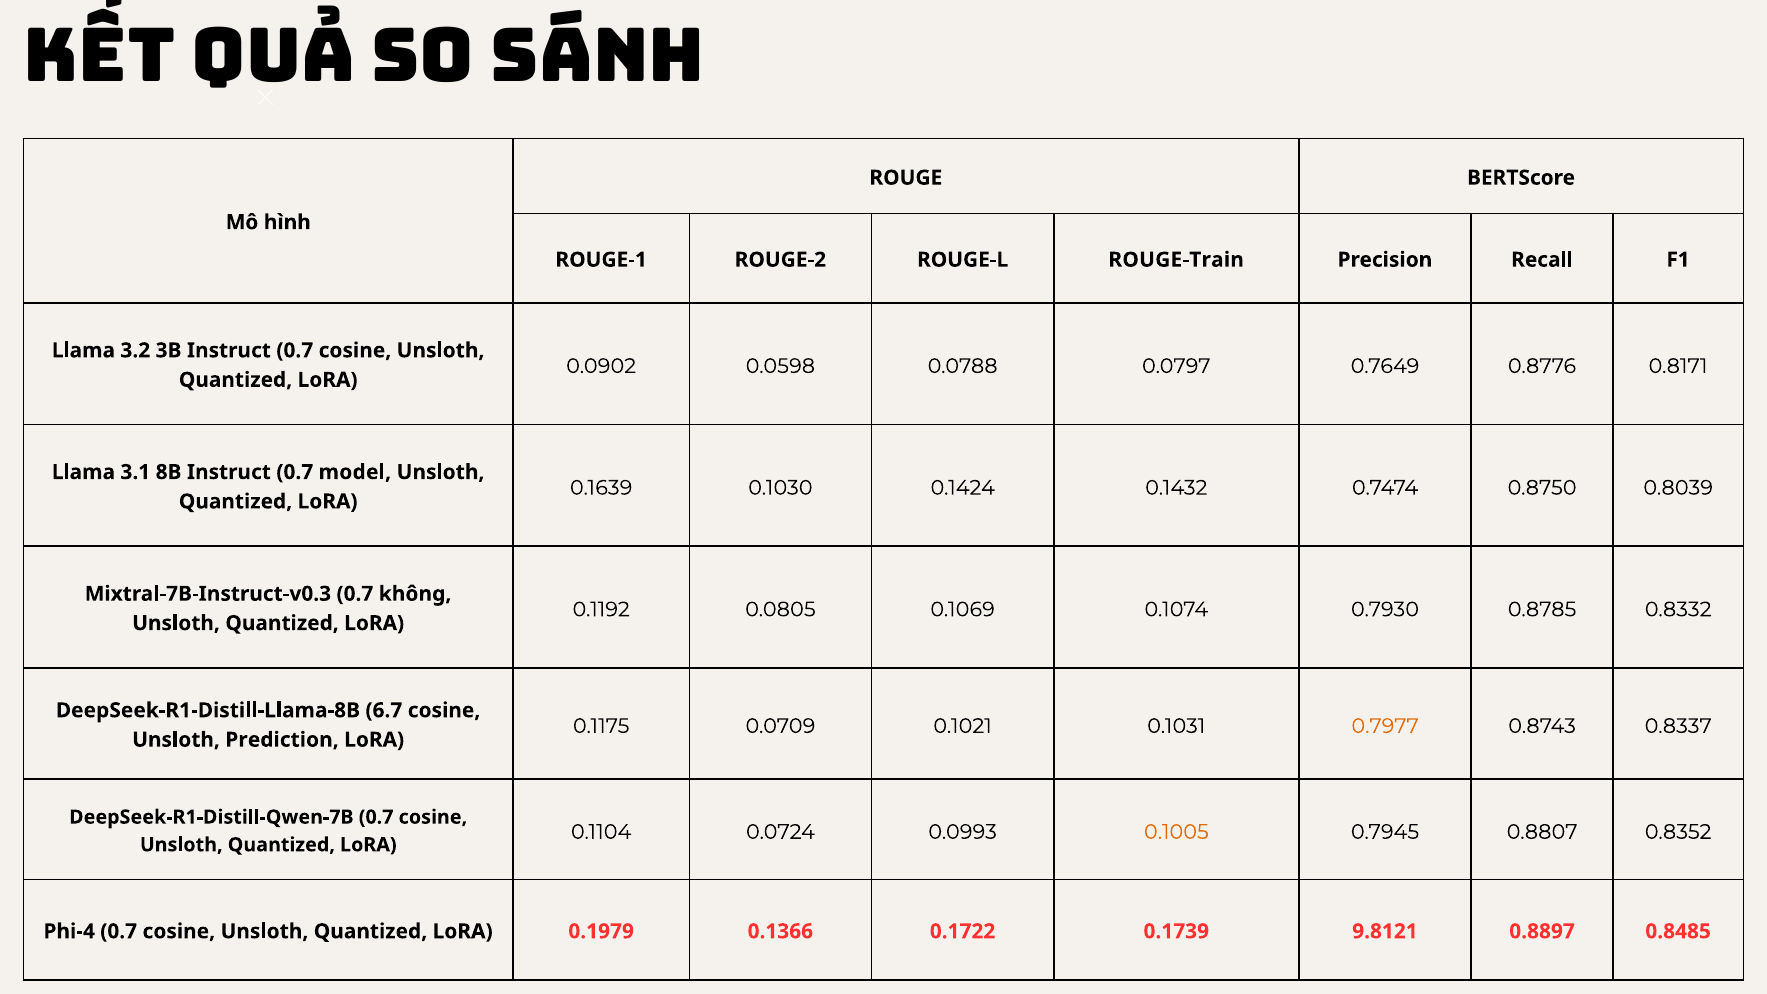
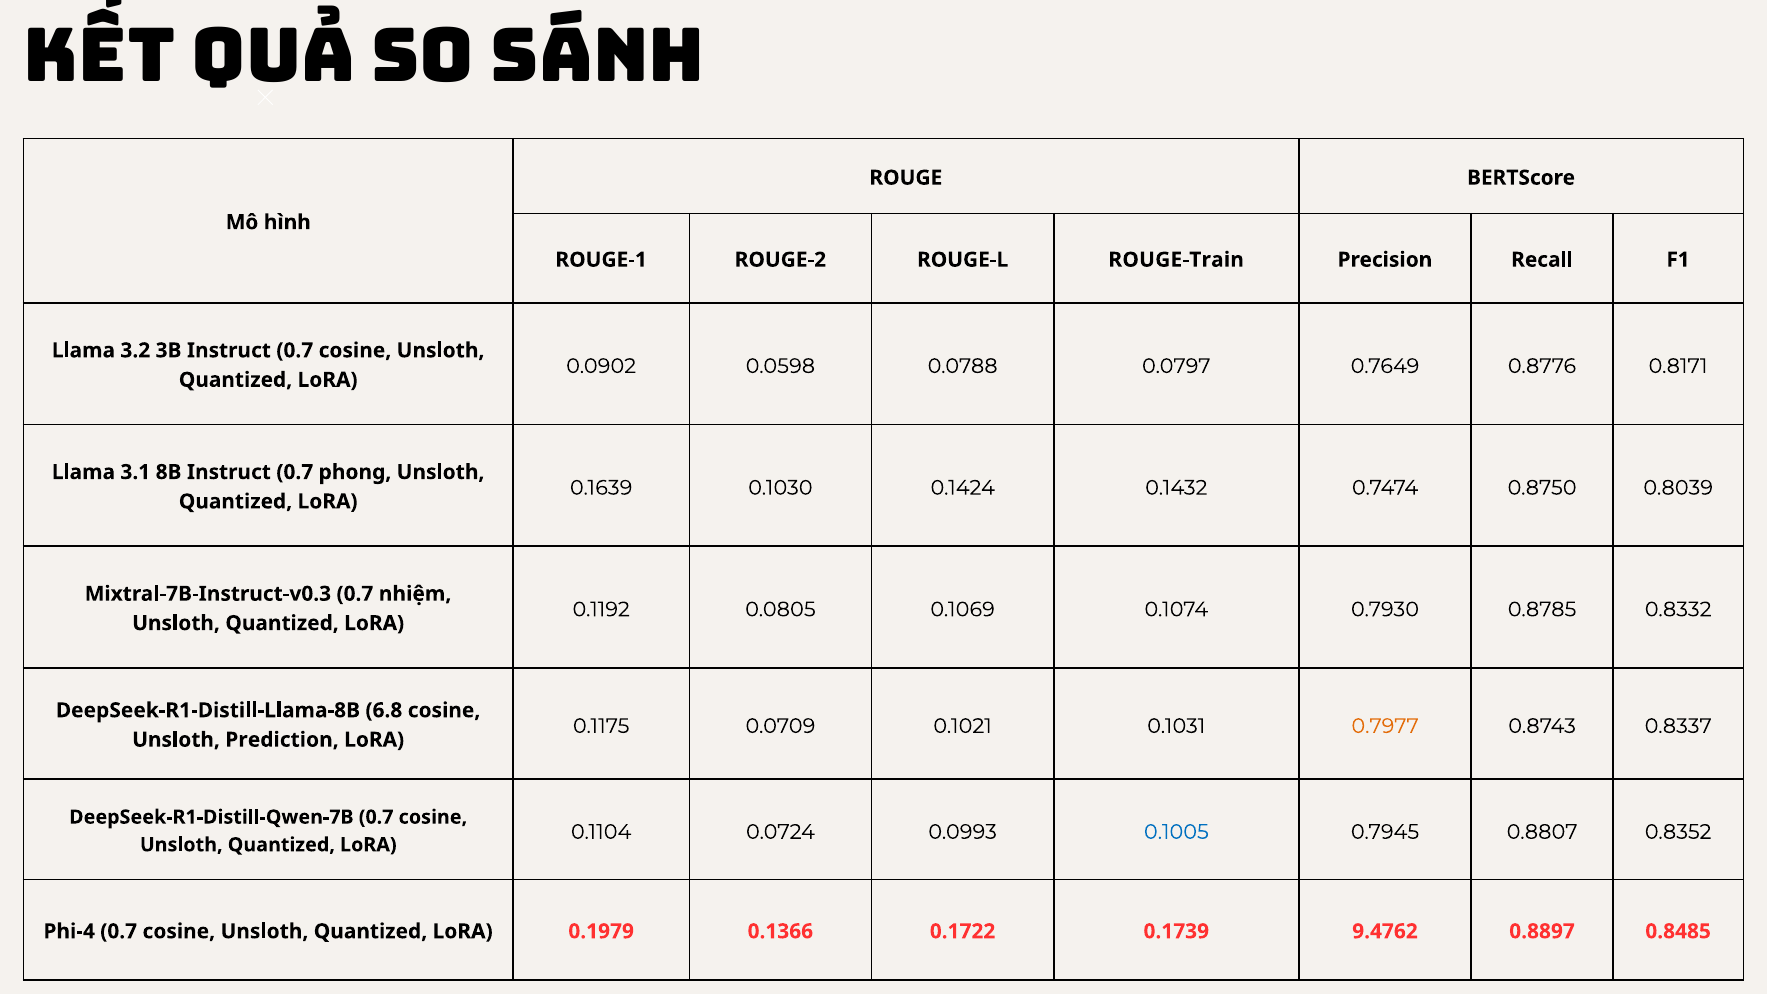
model: model -> phong (355, 472)
không: không -> nhiệm (415, 594)
6.7: 6.7 -> 6.8 (384, 710)
0.1005 colour: orange -> blue (1176, 832)
9.8121: 9.8121 -> 9.4762 (1385, 931)
